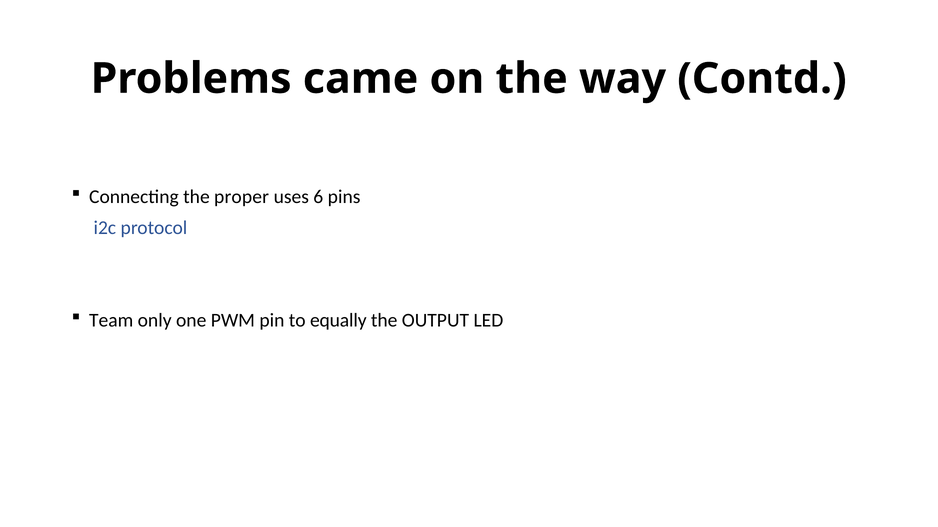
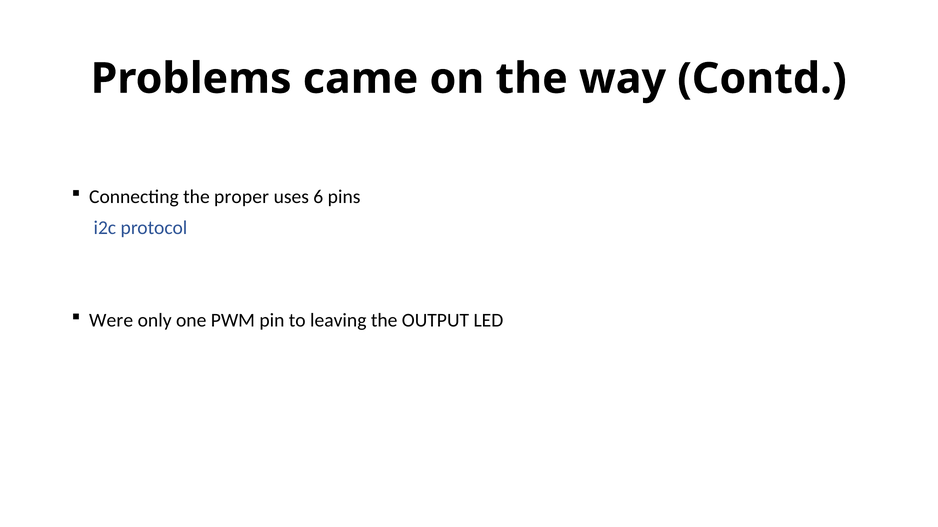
Team: Team -> Were (111, 321)
equally: equally -> leaving (338, 321)
